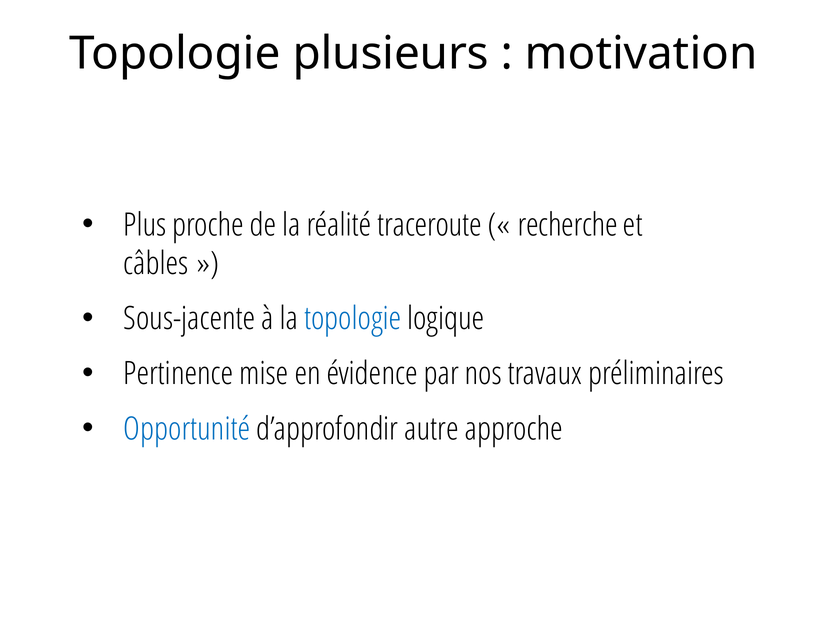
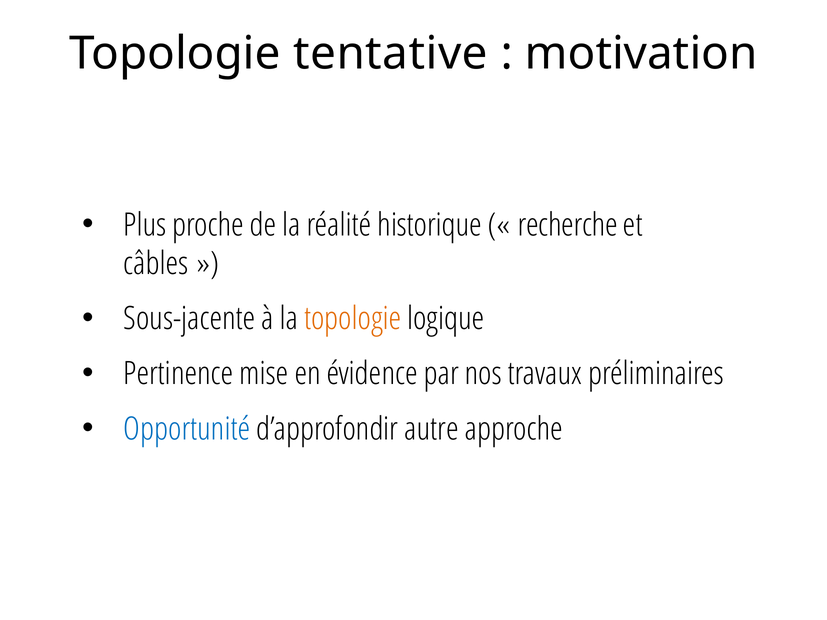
plusieurs: plusieurs -> tentative (390, 54)
traceroute: traceroute -> historique (430, 225)
topologie colour: blue -> orange (353, 319)
